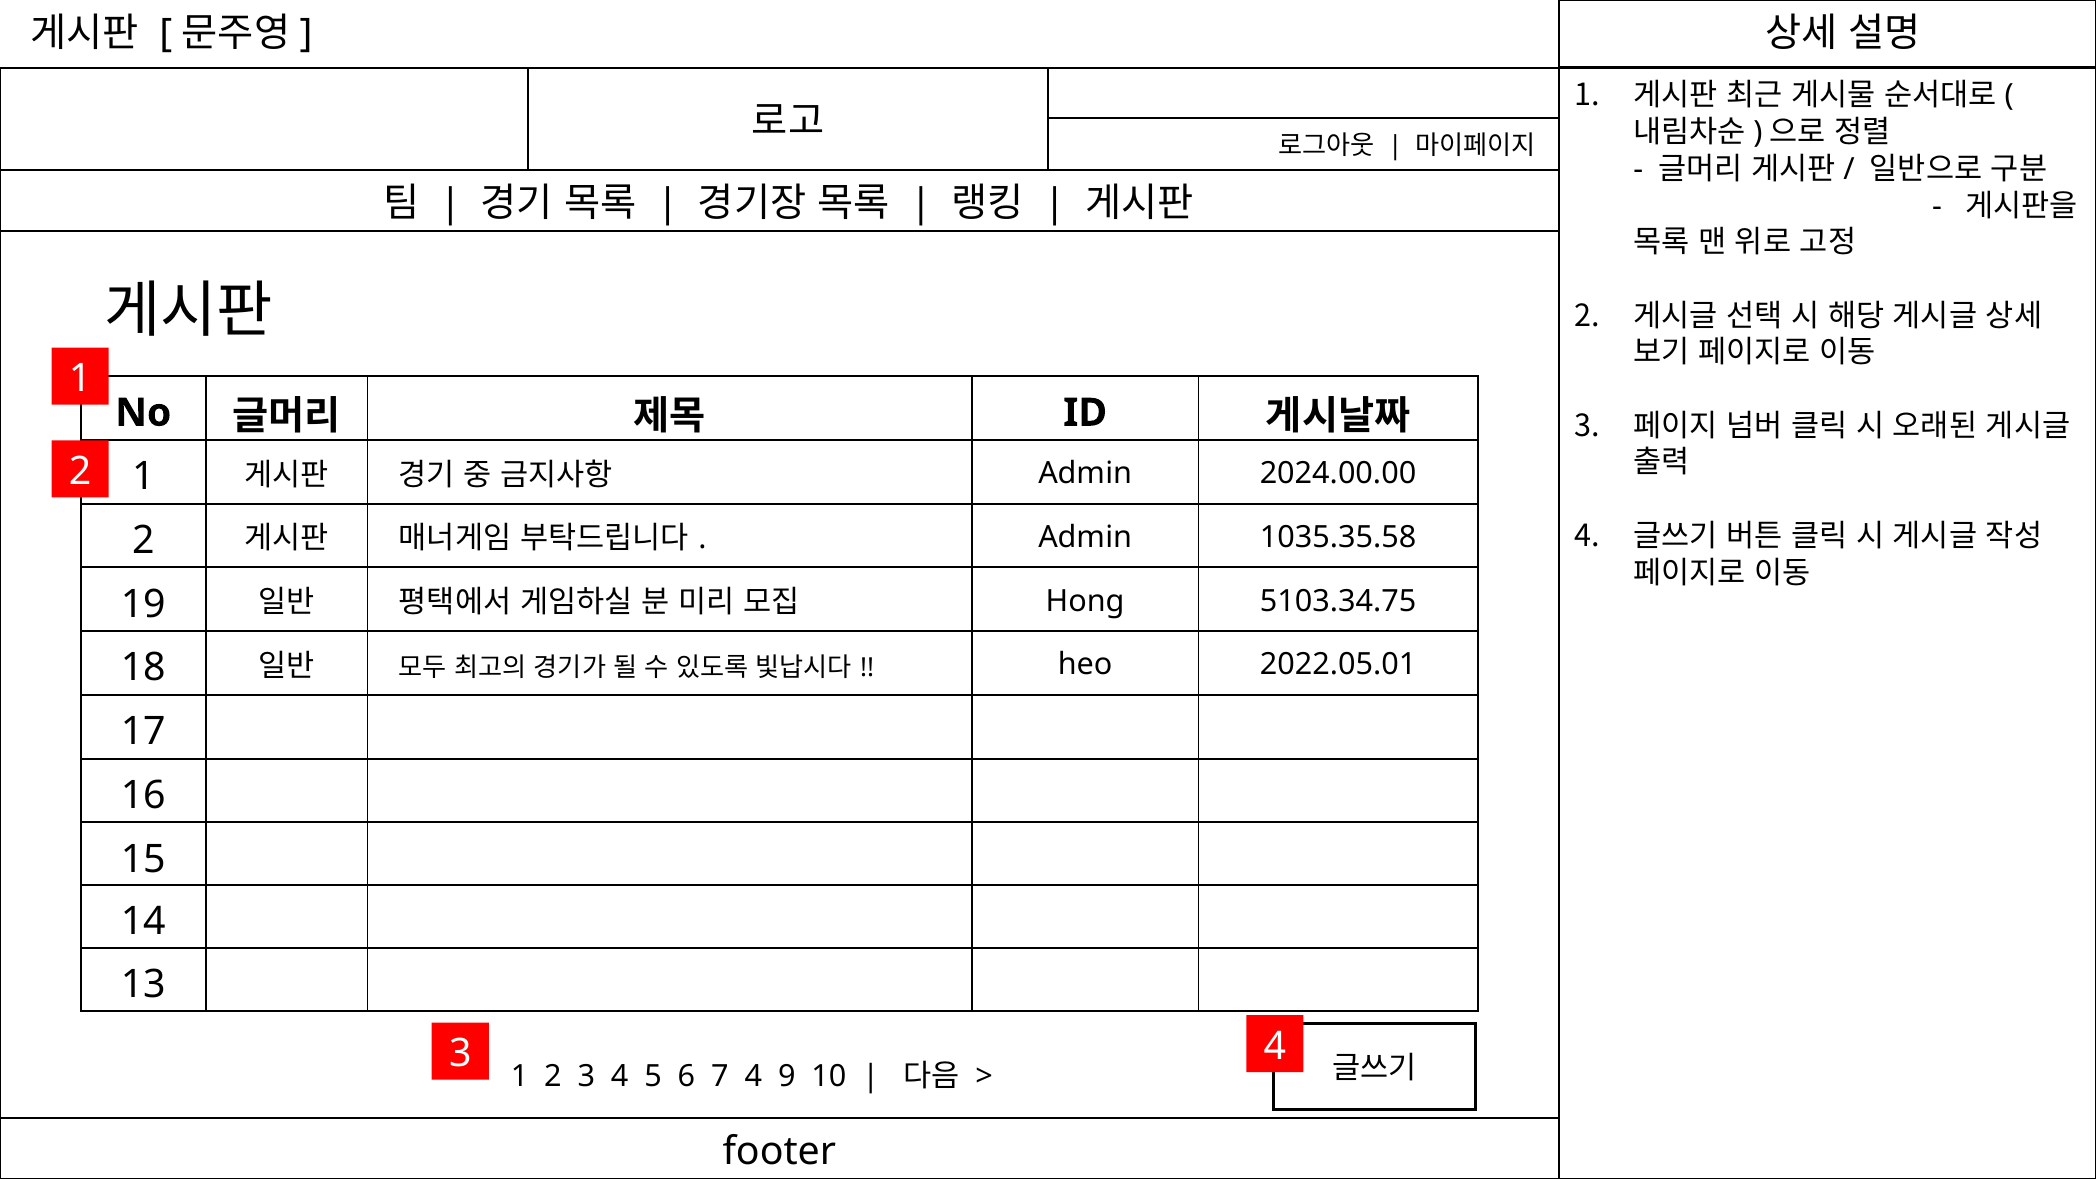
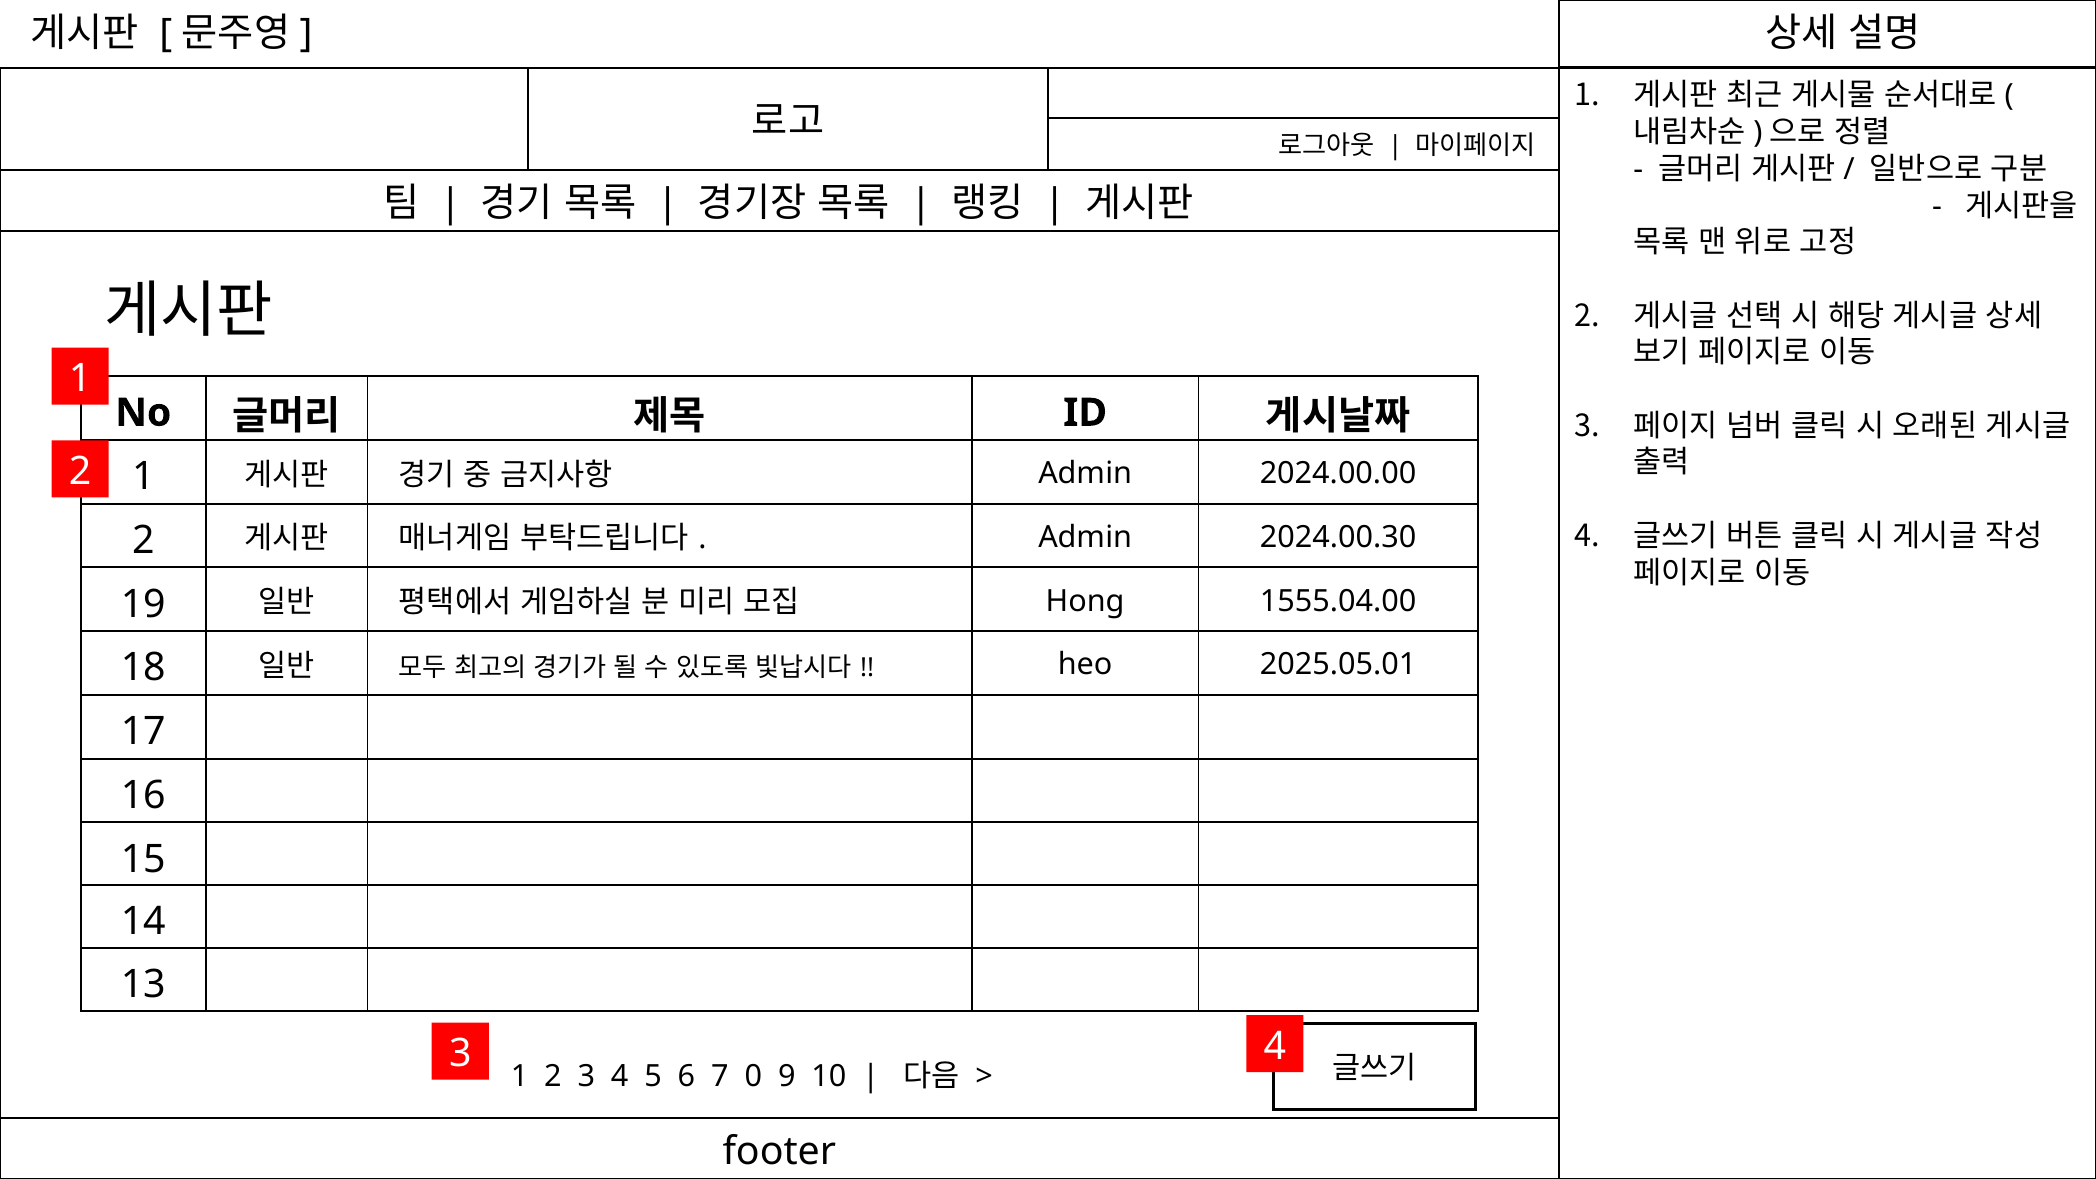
1035.35.58: 1035.35.58 -> 2024.00.30 (1338, 537)
5103.34.75: 5103.34.75 -> 1555.04.00 (1338, 601)
2022.05.01: 2022.05.01 -> 2025.05.01 (1338, 665)
7 4: 4 -> 0 (753, 1076)
